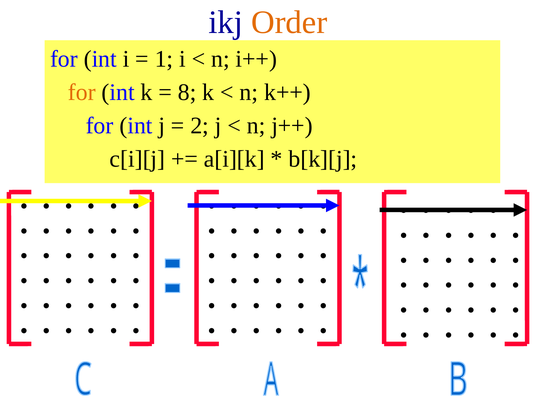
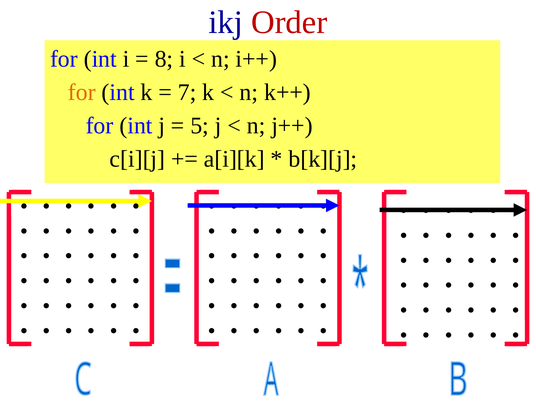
Order colour: orange -> red (289, 22)
1: 1 -> 8 (164, 59)
8: 8 -> 7 (187, 92)
2: 2 -> 5 (200, 126)
